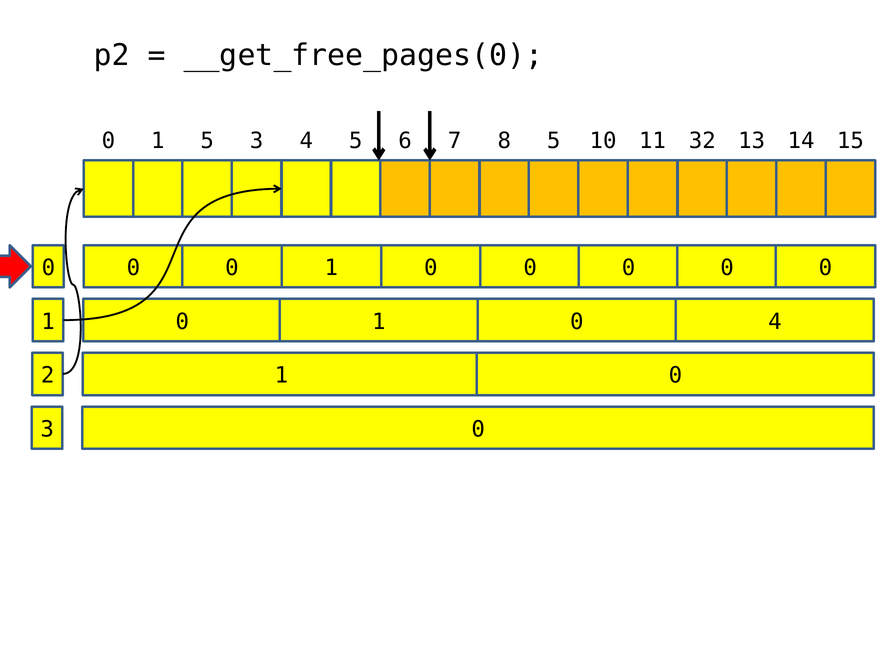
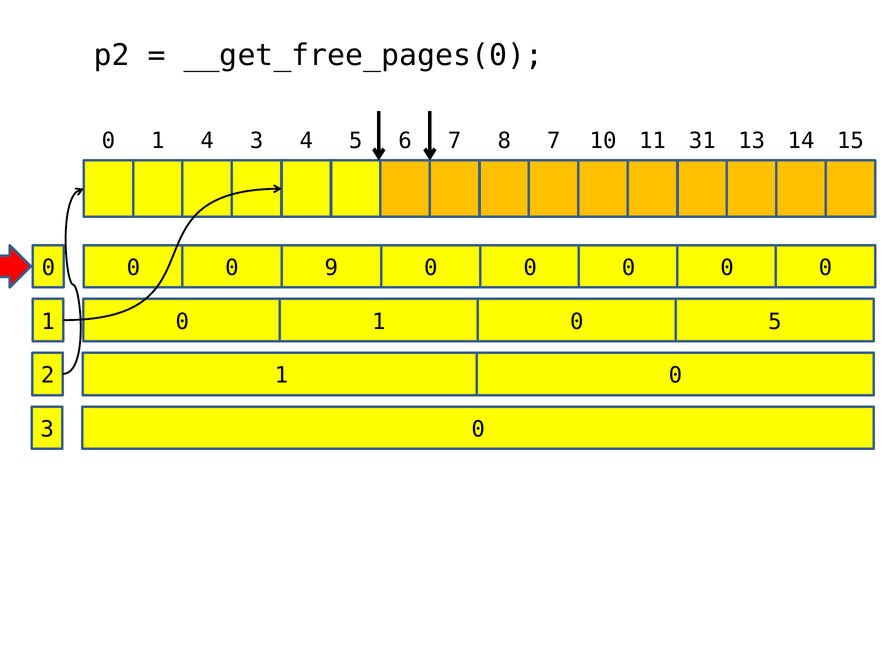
1 5: 5 -> 4 (207, 141)
8 5: 5 -> 7 (554, 141)
32: 32 -> 31 (702, 141)
1: 1 -> 9 (331, 268)
0 4: 4 -> 5 (775, 322)
